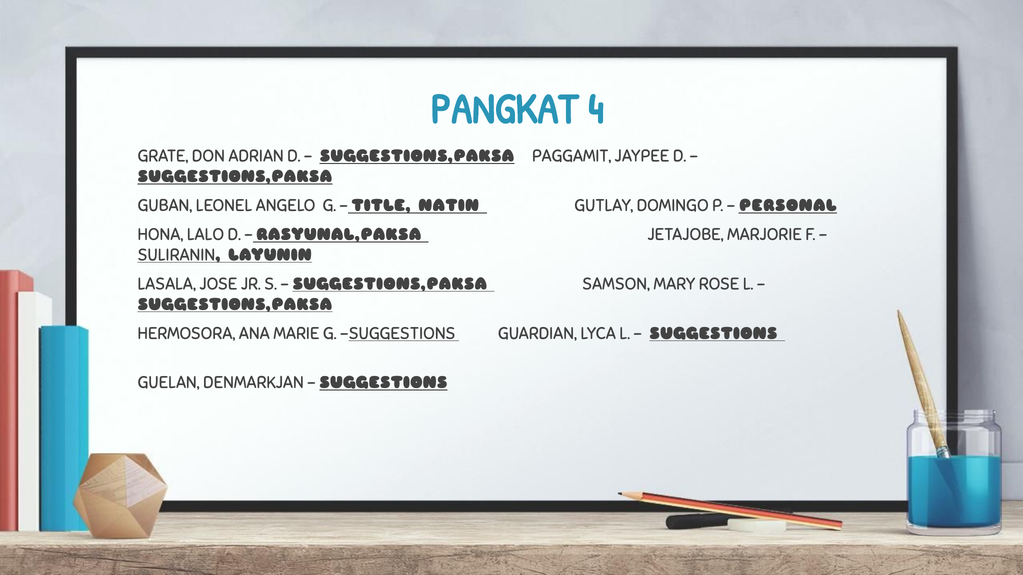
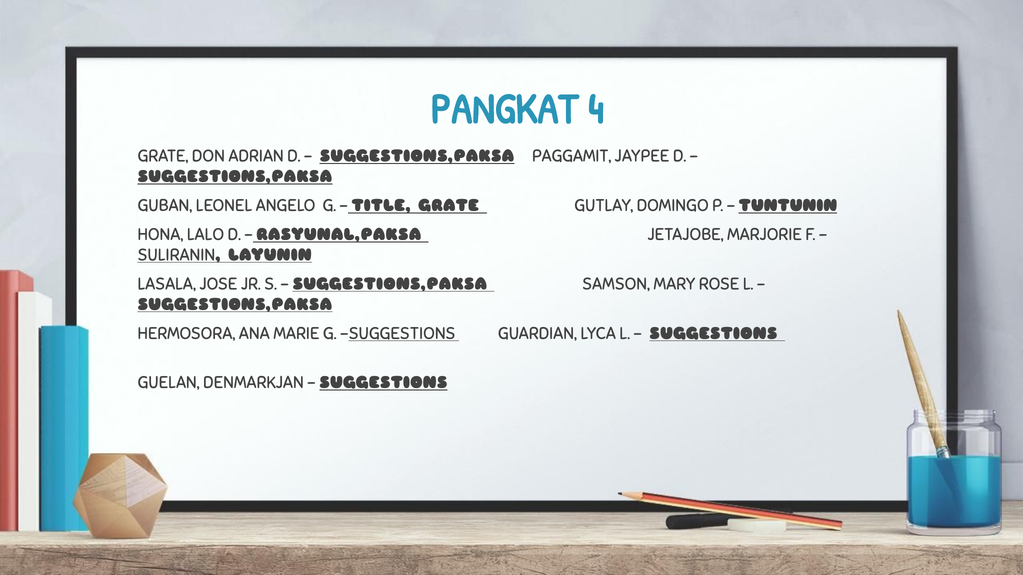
TITLE NATIN: NATIN -> GRATE (449, 206)
PERSONAL: PERSONAL -> TUNTUNIN (788, 206)
